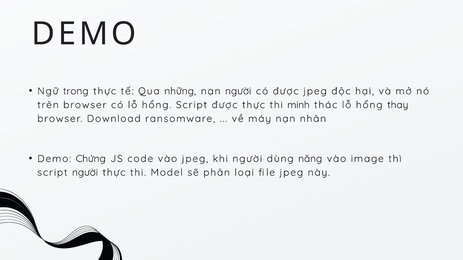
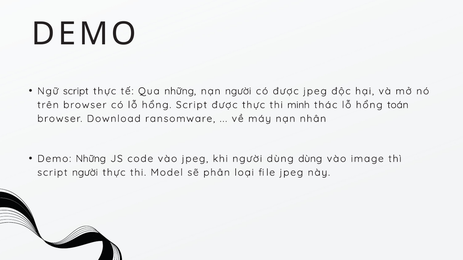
Ngữ trong: trong -> script (76, 91)
thay: thay -> toán (398, 105)
Demo Chứng: Chứng -> Những (91, 159)
dùng năng: năng -> dùng (310, 159)
